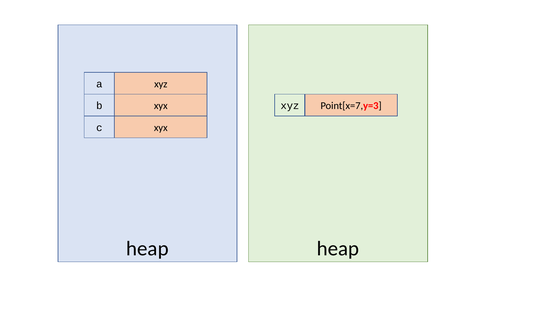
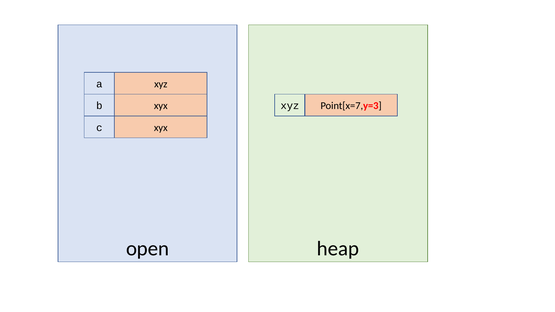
heap: heap -> open (148, 249)
